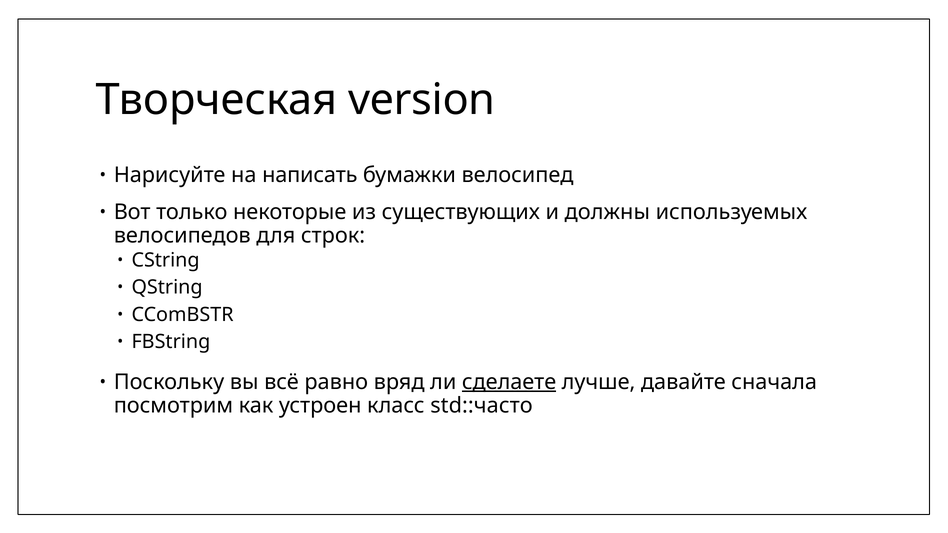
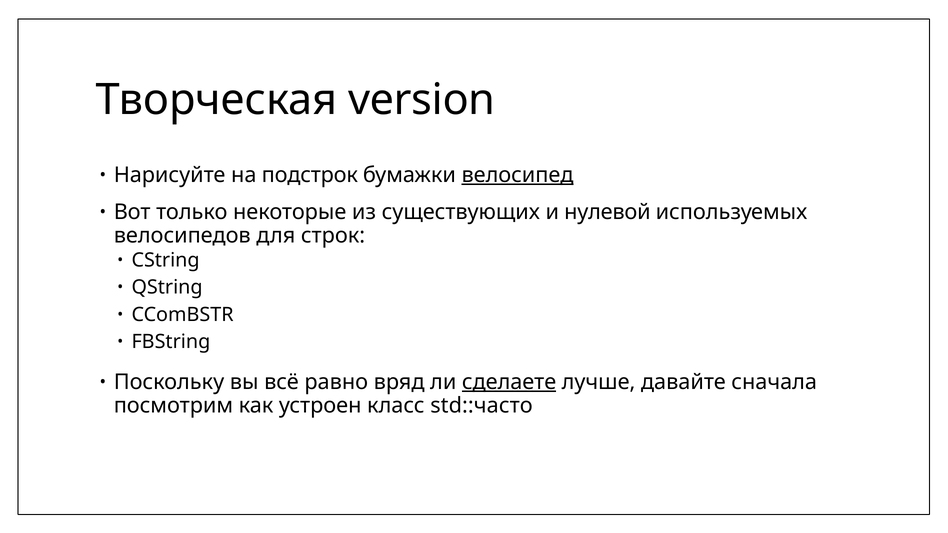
написать: написать -> подстрок (310, 175)
велосипед underline: none -> present (518, 175)
должны: должны -> нулевой (607, 212)
